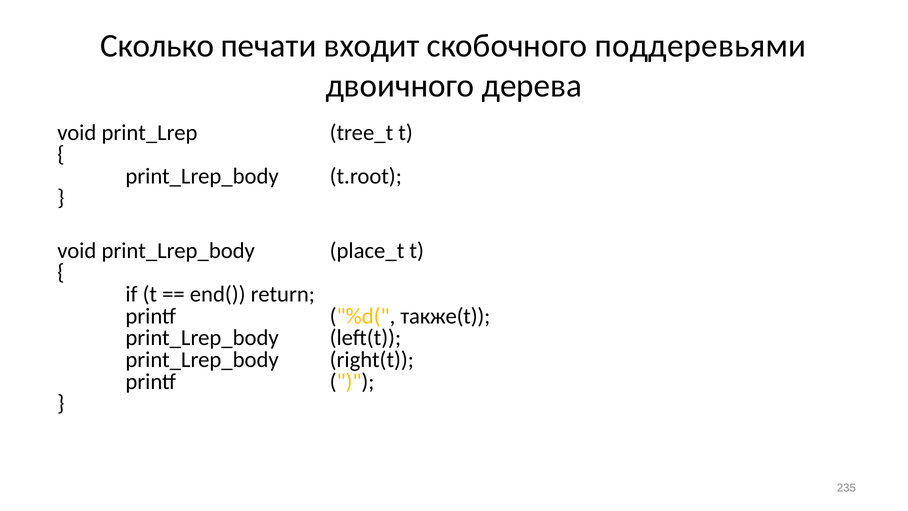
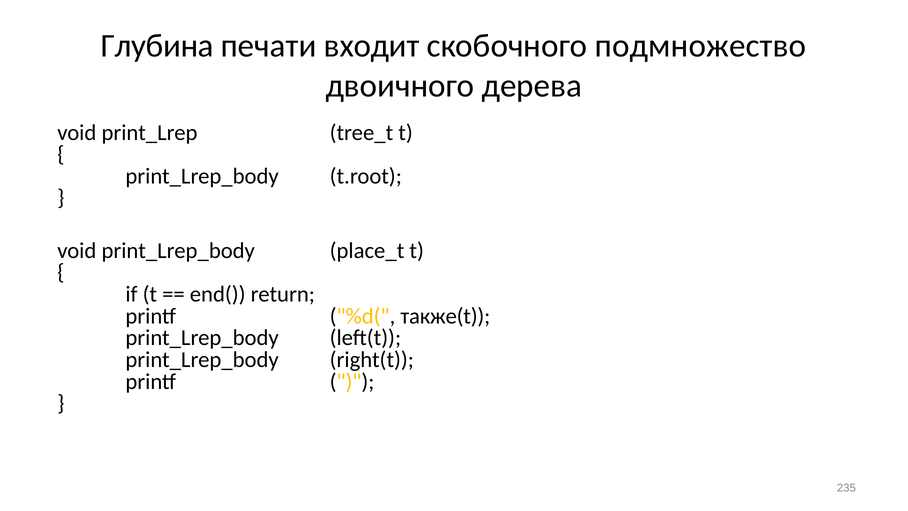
Сколько: Сколько -> Глубина (157, 46)
поддеревьями: поддеревьями -> подмножество (700, 46)
